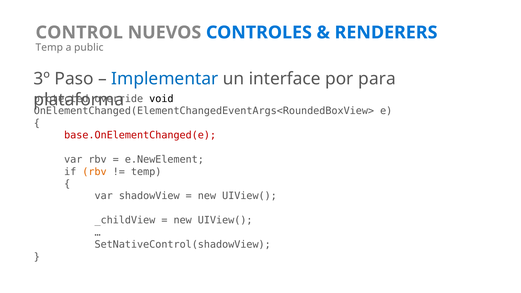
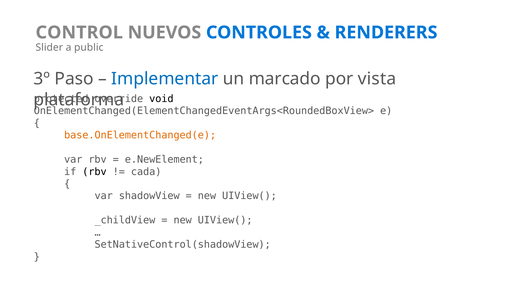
Temp: Temp -> Slider (49, 47)
interface: interface -> marcado (285, 79)
para: para -> vista (377, 79)
base.OnElementChanged(e colour: red -> orange (140, 135)
rbv colour: orange -> black (95, 172)
temp: temp -> cada (146, 172)
